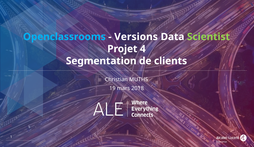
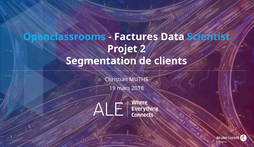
Versions: Versions -> Factures (136, 37)
Scientist colour: light green -> light blue (208, 37)
4: 4 -> 2 (143, 49)
